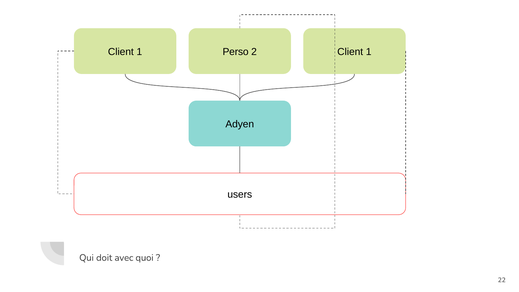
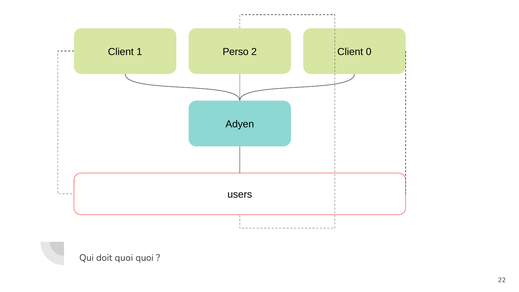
1 Client 1: 1 -> 0 (369, 52)
doit avec: avec -> quoi (124, 258)
